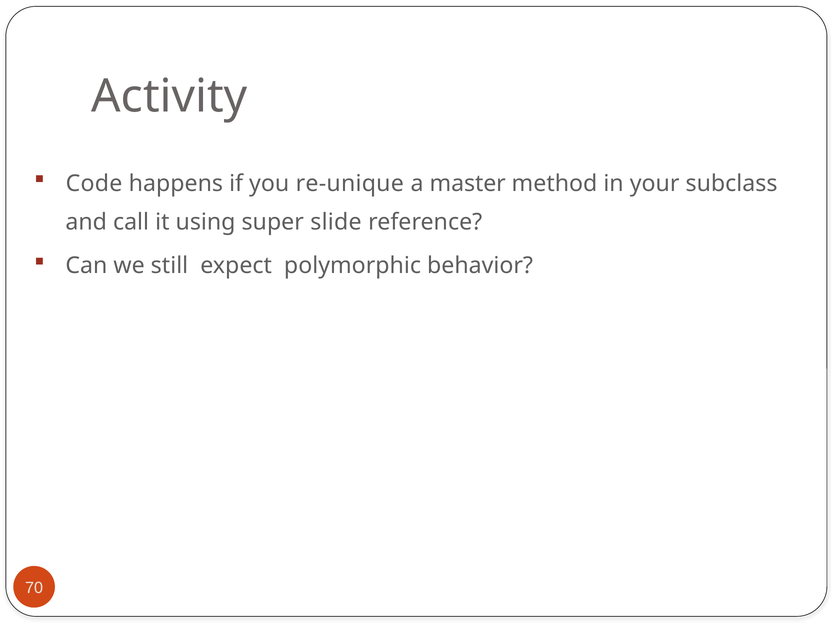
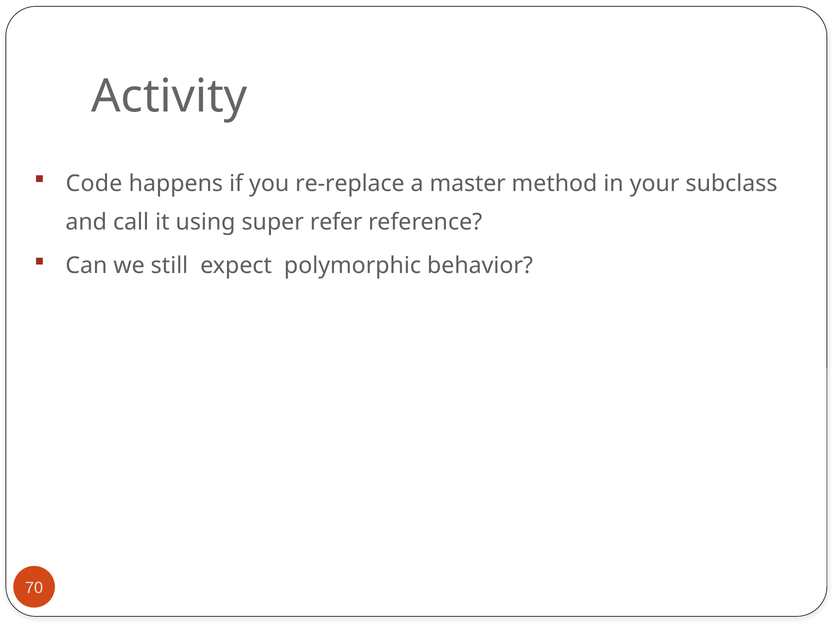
re-unique: re-unique -> re-replace (350, 183)
slide: slide -> refer (336, 222)
